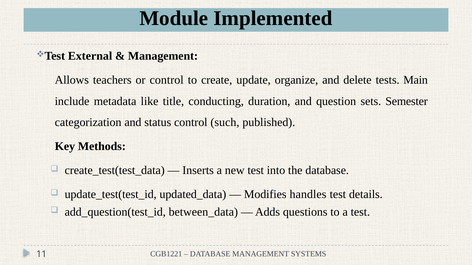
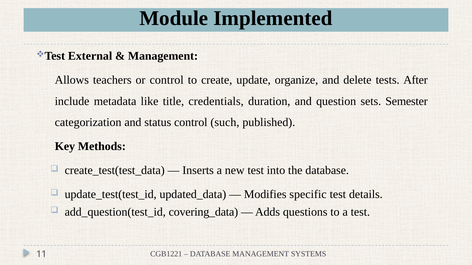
Main: Main -> After (416, 80)
conducting: conducting -> credentials (216, 101)
handles: handles -> specific (308, 195)
between_data: between_data -> covering_data (203, 212)
